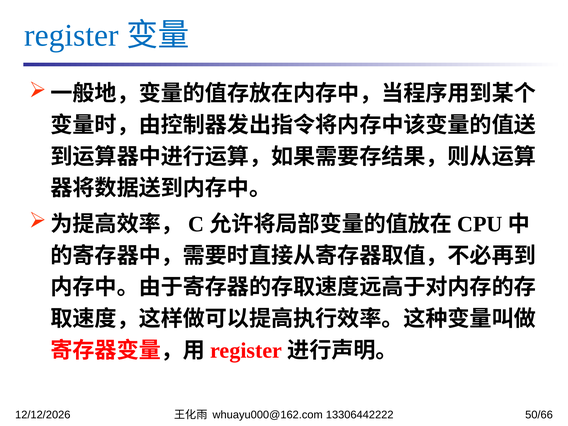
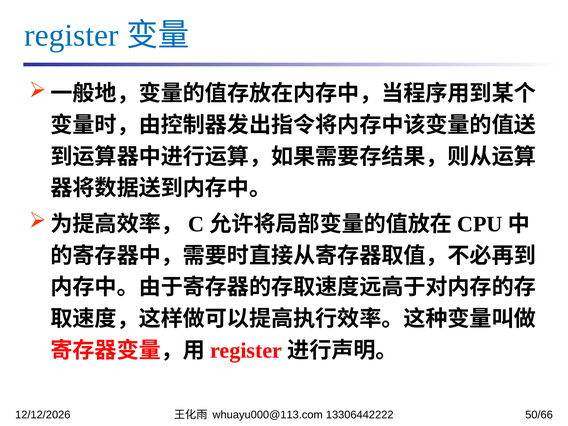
whuayu000@162.com: whuayu000@162.com -> whuayu000@113.com (268, 415)
